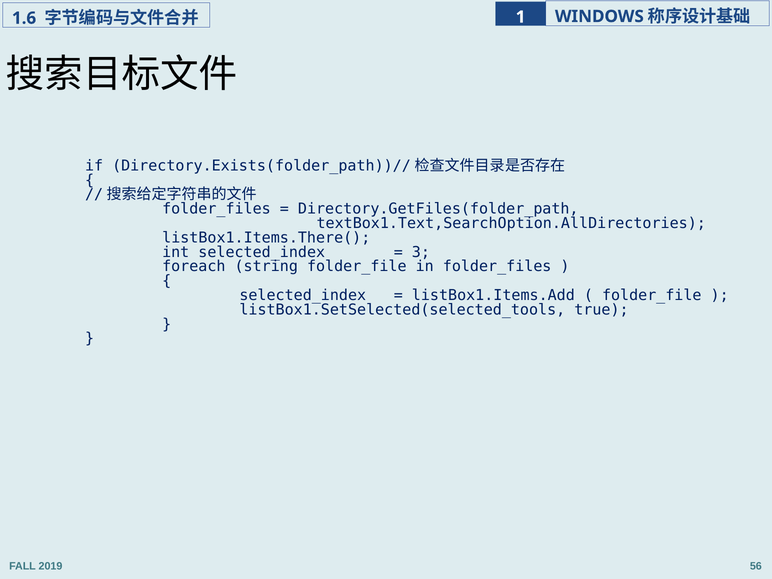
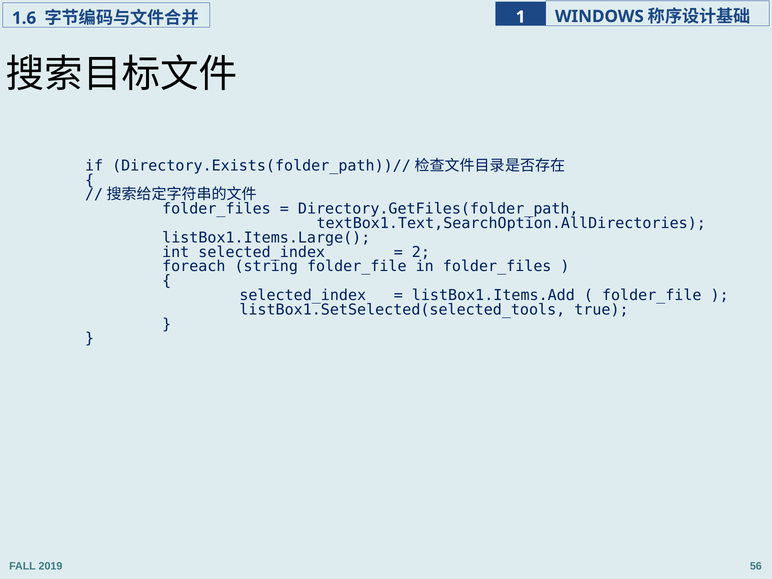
listBox1.Items.There(: listBox1.Items.There( -> listBox1.Items.Large( (266, 238)
3: 3 -> 2 (421, 252)
